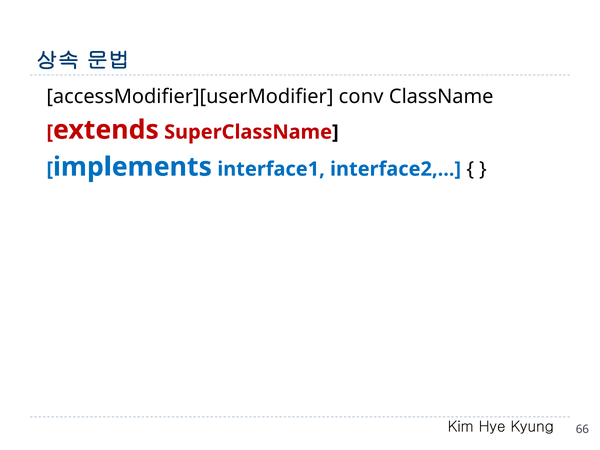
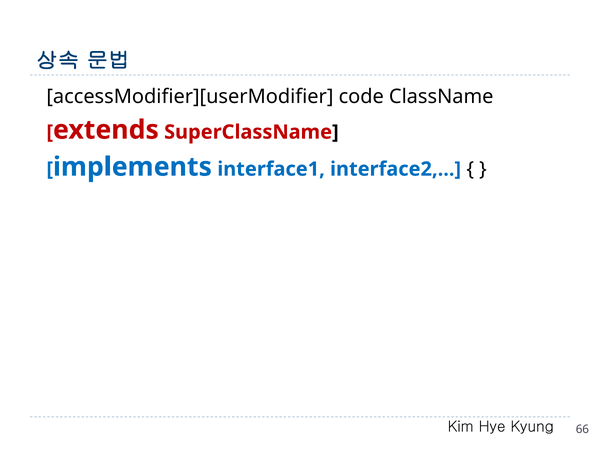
conv: conv -> code (361, 96)
